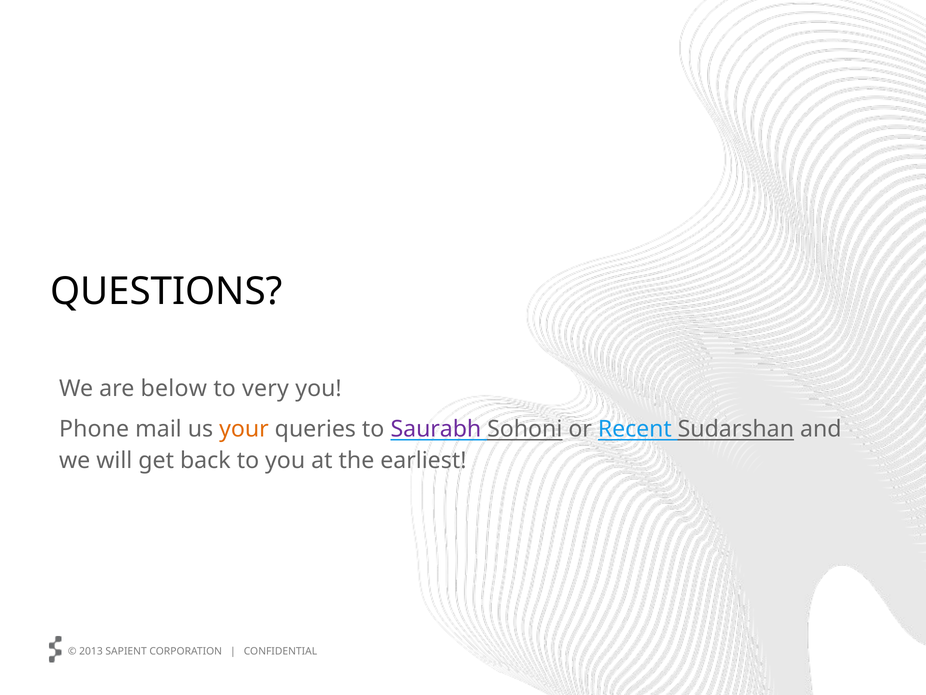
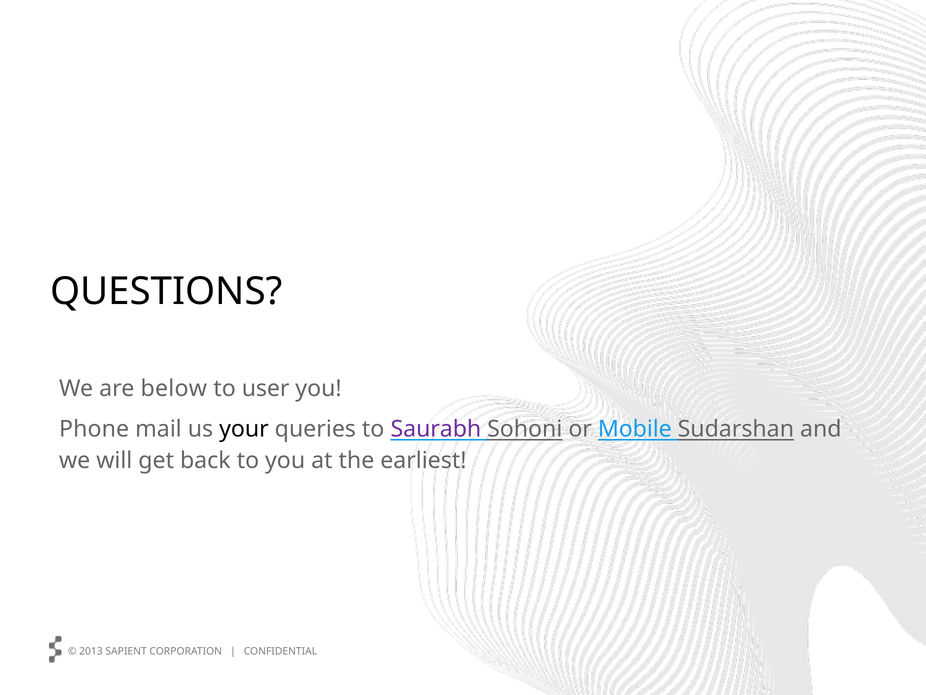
very: very -> user (266, 388)
your colour: orange -> black (244, 429)
Recent: Recent -> Mobile (635, 429)
